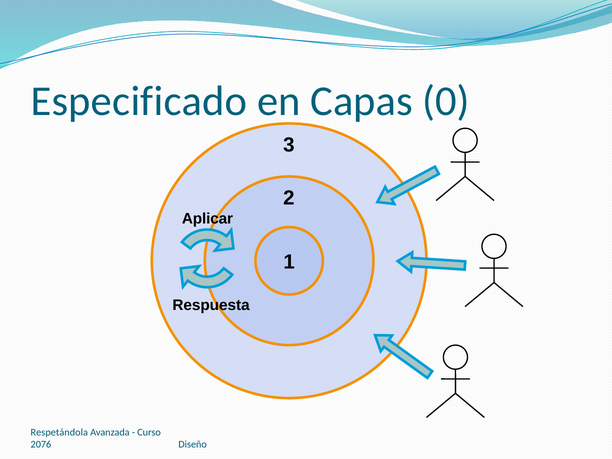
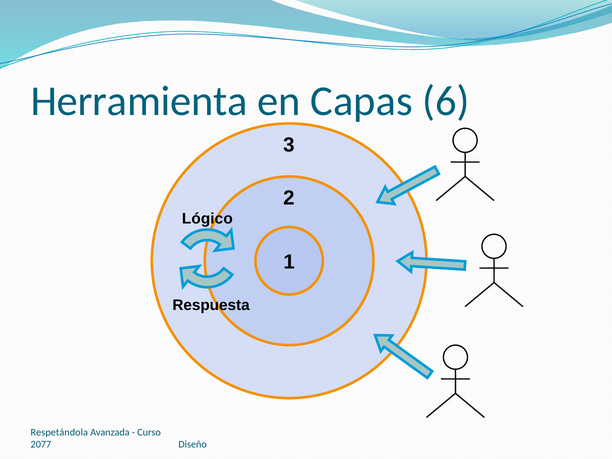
Especificado: Especificado -> Herramienta (139, 101)
0: 0 -> 6 (446, 101)
Aplicar: Aplicar -> Lógico (207, 219)
2076: 2076 -> 2077 (41, 444)
